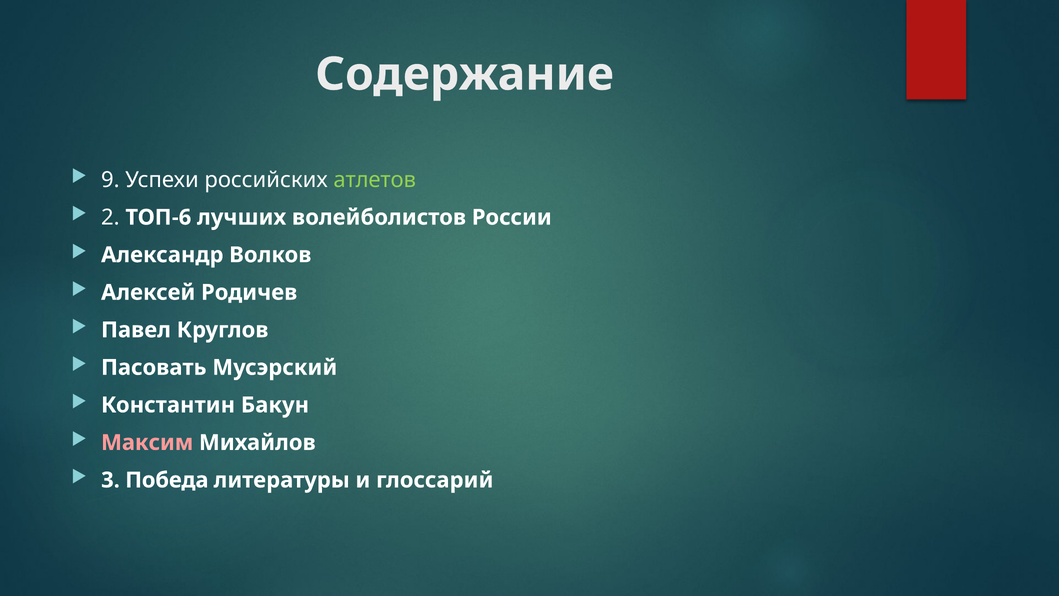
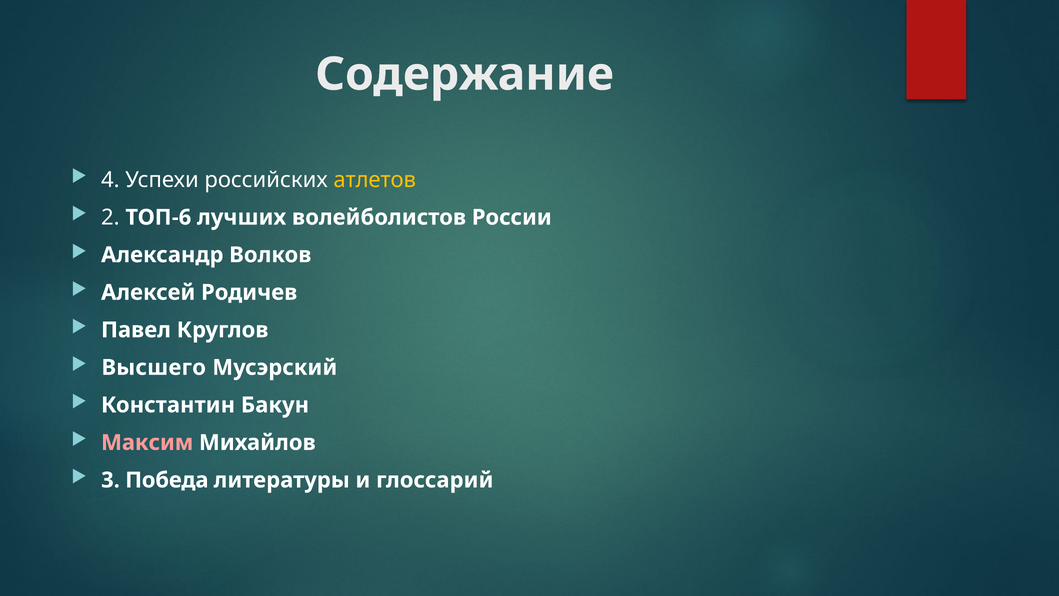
9: 9 -> 4 (110, 180)
атлетов colour: light green -> yellow (375, 180)
Пасовать: Пасовать -> Высшего (154, 367)
